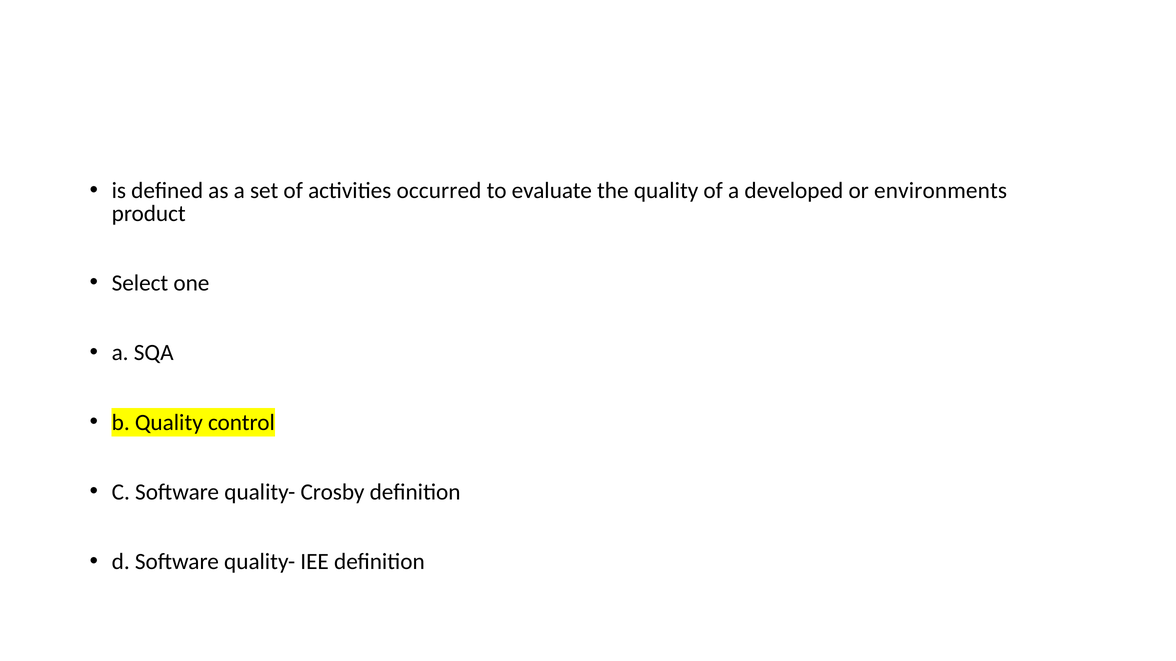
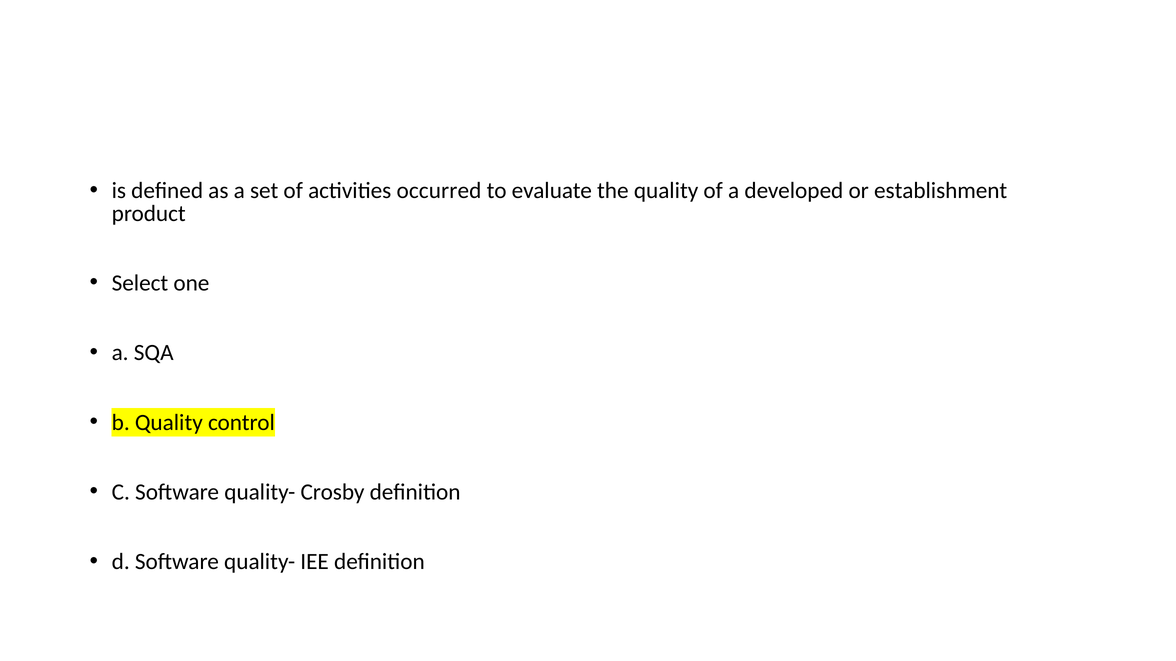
environments: environments -> establishment (941, 191)
